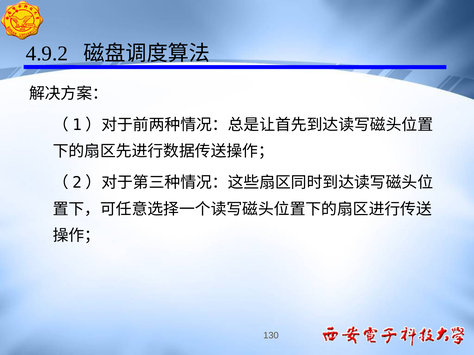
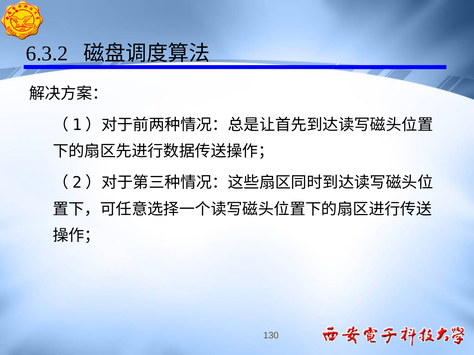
4.9.2: 4.9.2 -> 6.3.2 (47, 54)
